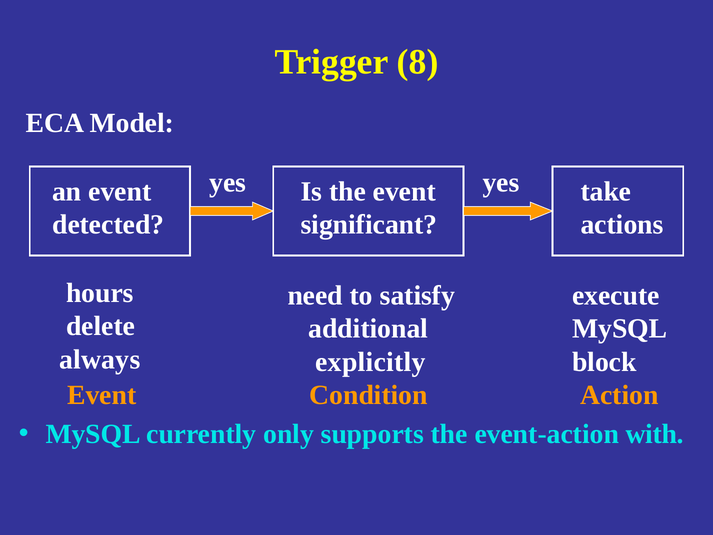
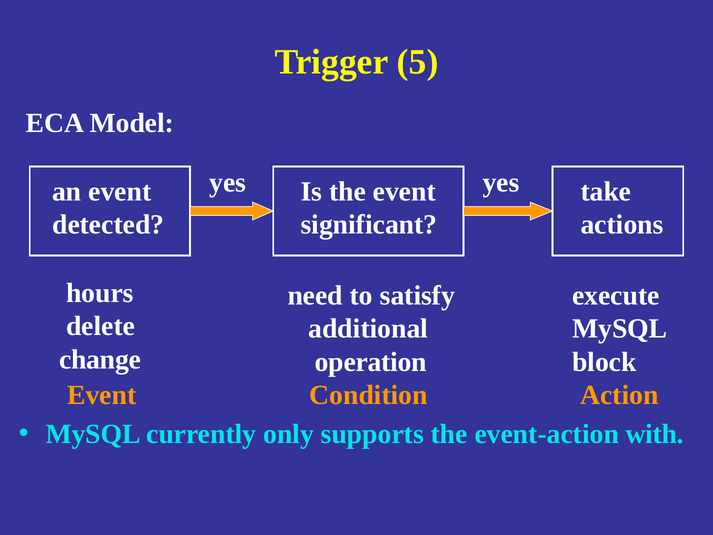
8: 8 -> 5 (418, 62)
always: always -> change (100, 359)
explicitly: explicitly -> operation (371, 362)
